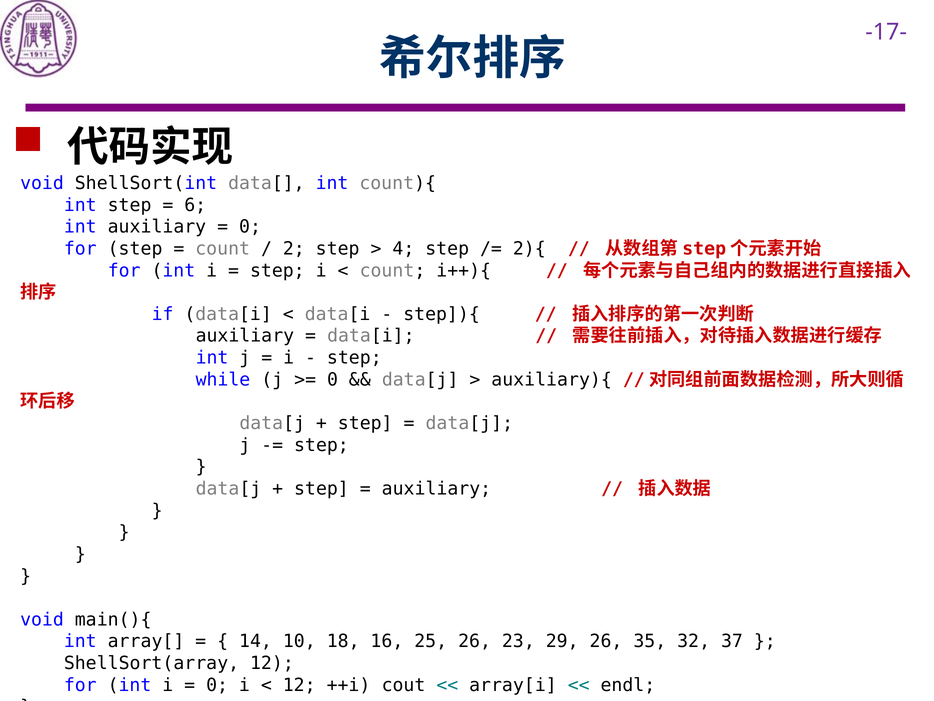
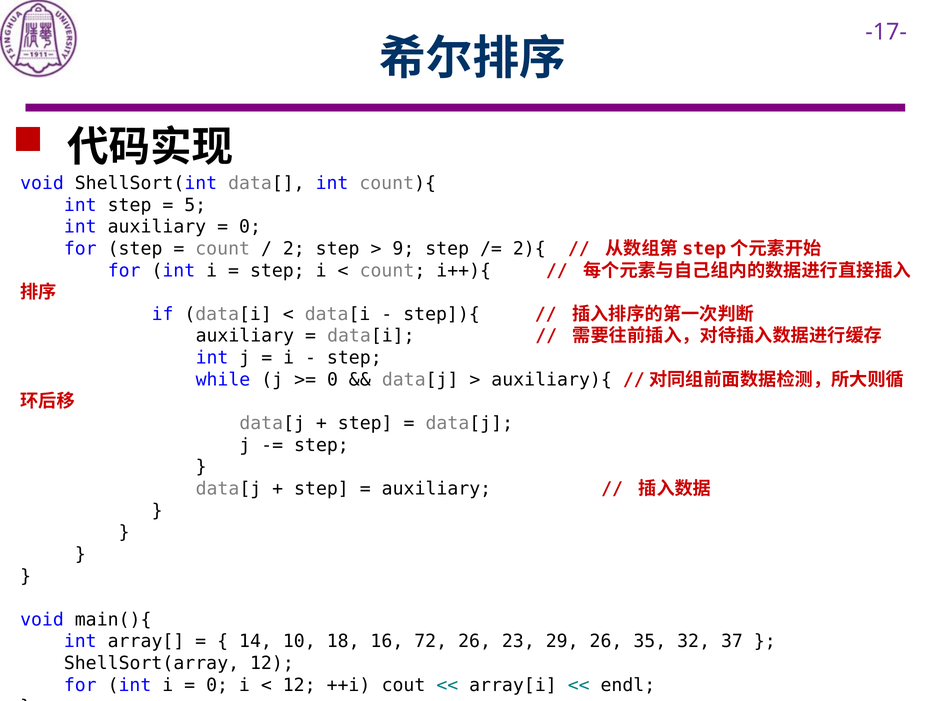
6: 6 -> 5 (195, 205)
4: 4 -> 9 (403, 249)
25: 25 -> 72 (431, 641)
